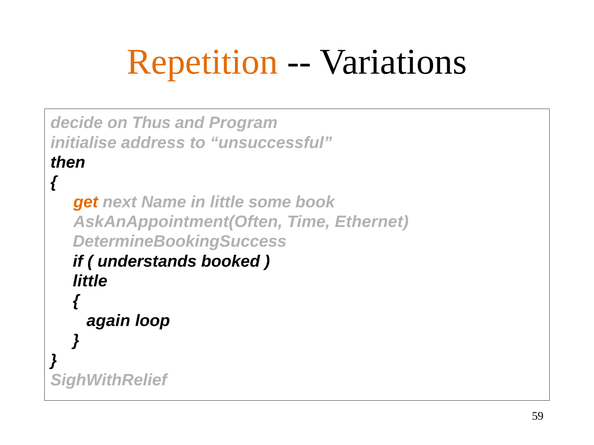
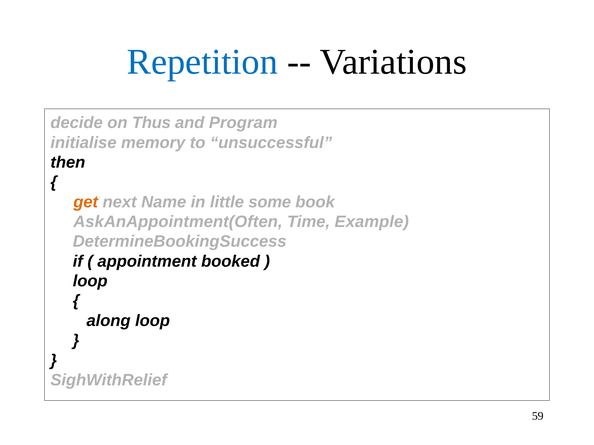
Repetition colour: orange -> blue (202, 62)
address: address -> memory (153, 143)
Ethernet: Ethernet -> Example (372, 222)
understands: understands -> appointment (147, 262)
little: little -> loop (90, 281)
again: again -> along (109, 321)
